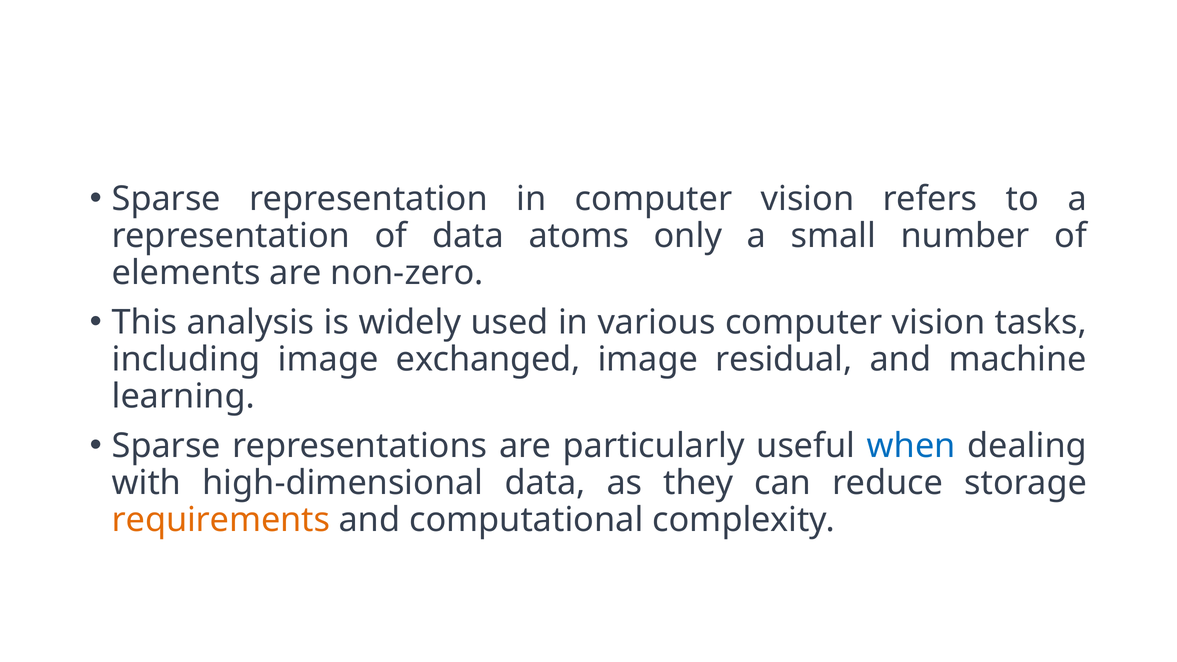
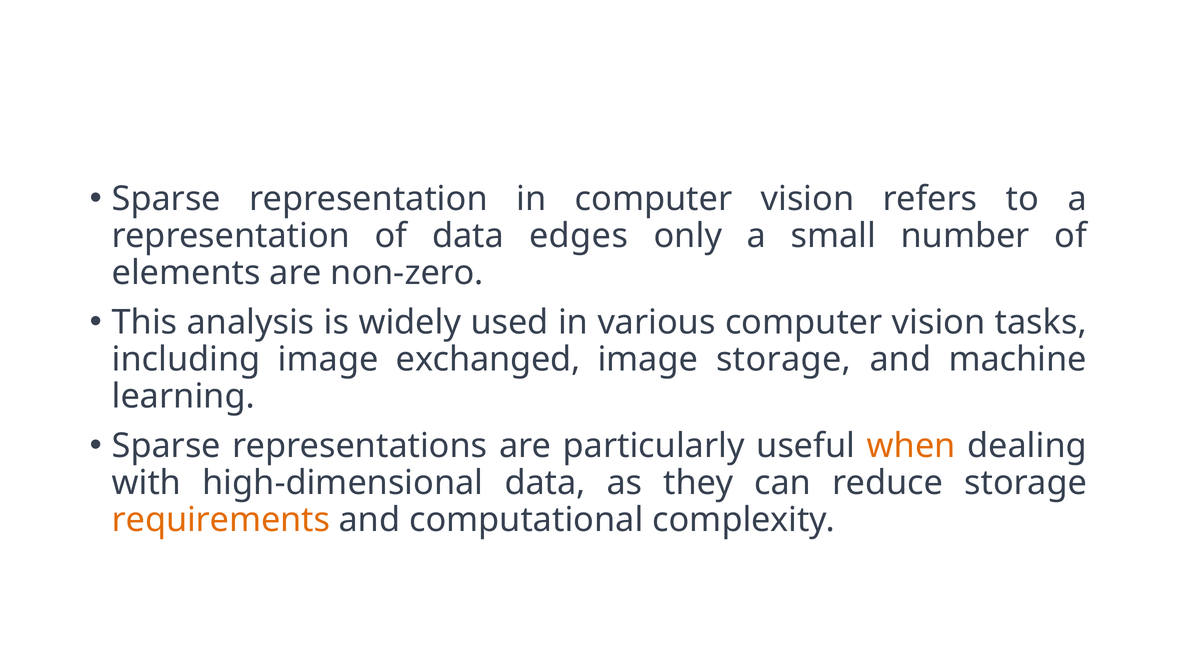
atoms: atoms -> edges (579, 236)
image residual: residual -> storage (784, 360)
when colour: blue -> orange (911, 446)
